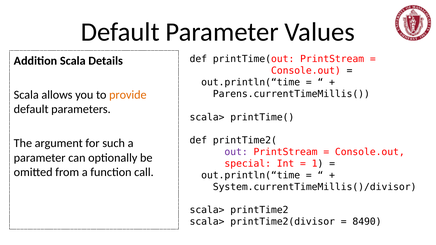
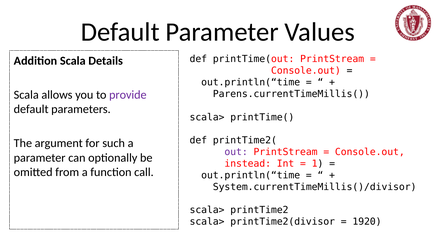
provide colour: orange -> purple (128, 95)
special: special -> instead (248, 164)
8490: 8490 -> 1920 (367, 222)
